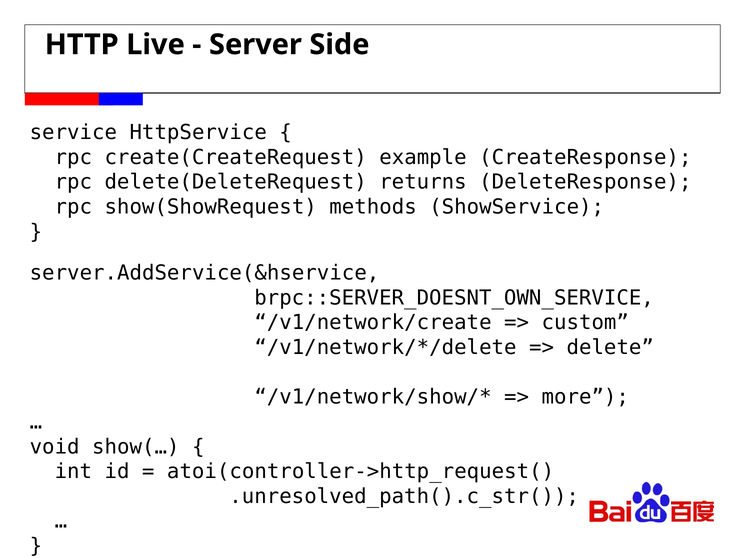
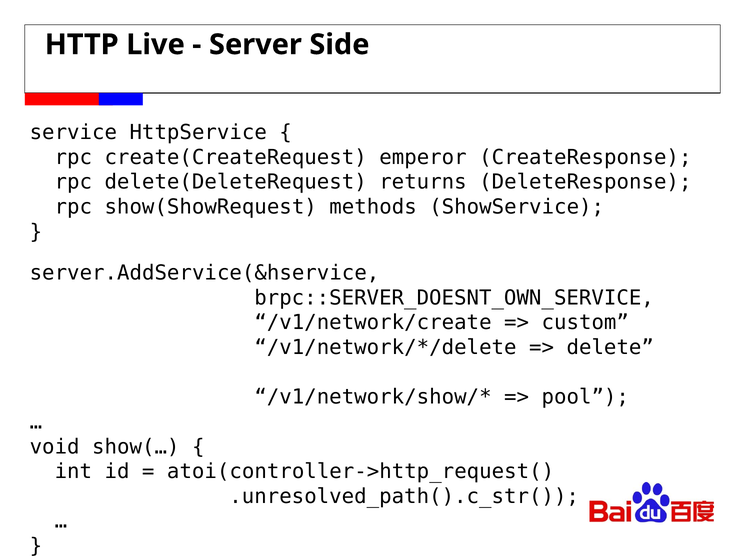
example: example -> emperor (423, 157)
more: more -> pool (585, 398)
